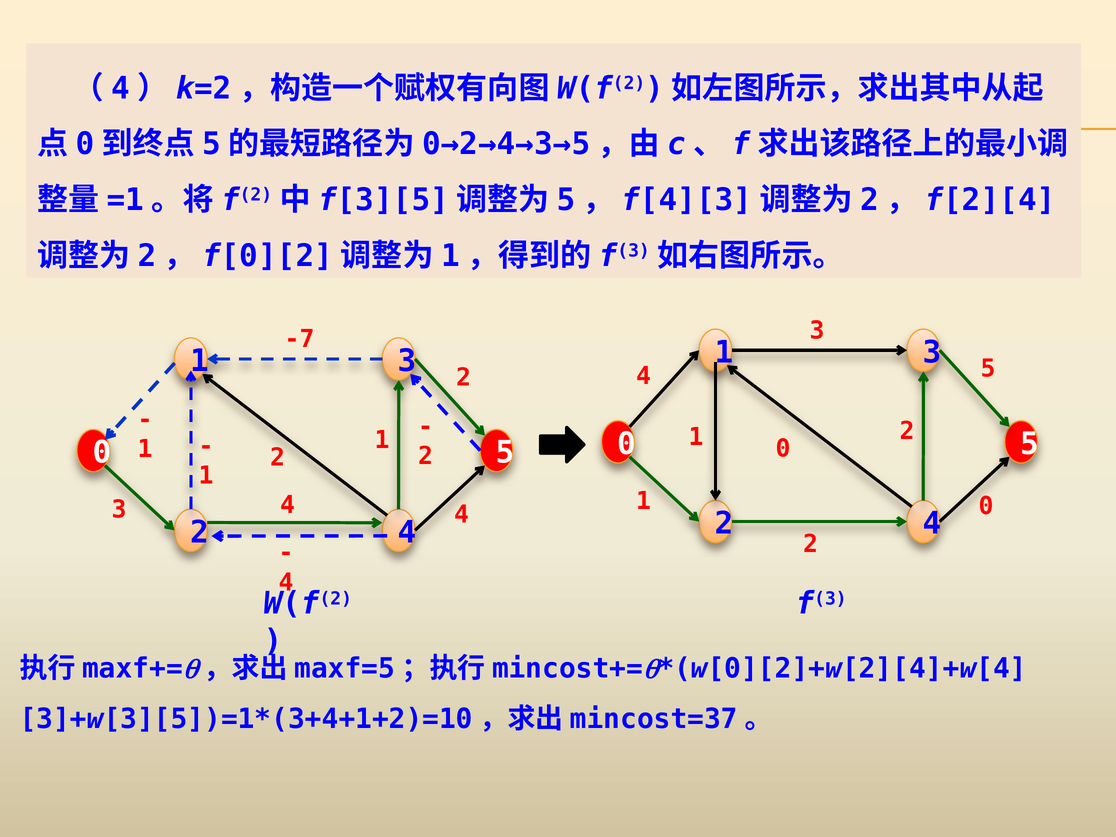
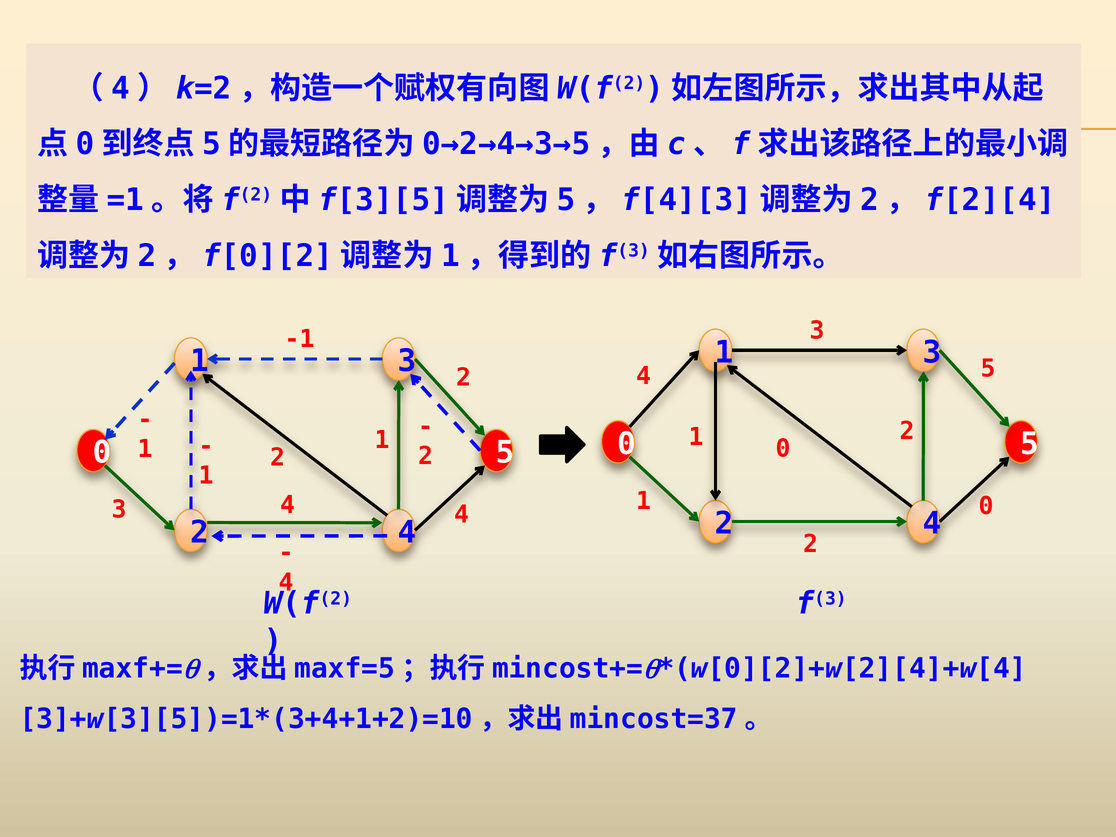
-7: -7 -> -1 (300, 339)
